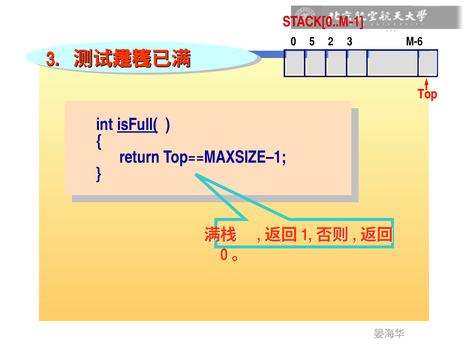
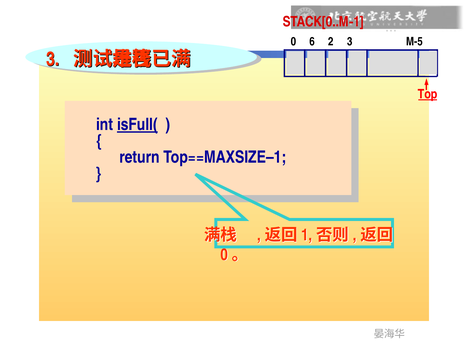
5: 5 -> 6 (312, 42)
M-6: M-6 -> M-5 (414, 42)
Top underline: none -> present (428, 94)
